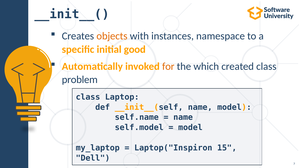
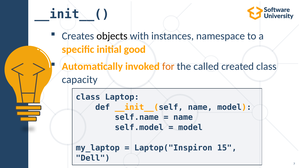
objects colour: orange -> black (112, 36)
which: which -> called (206, 66)
problem: problem -> capacity (80, 80)
